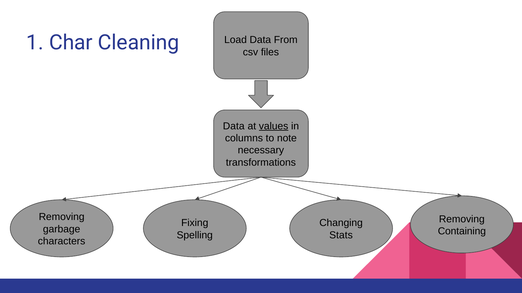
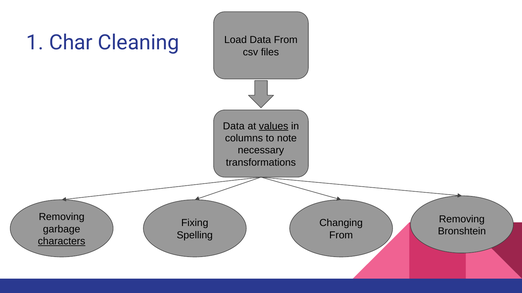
Containing: Containing -> Bronshtein (462, 232)
Stats: Stats -> From (341, 236)
characters underline: none -> present (62, 242)
